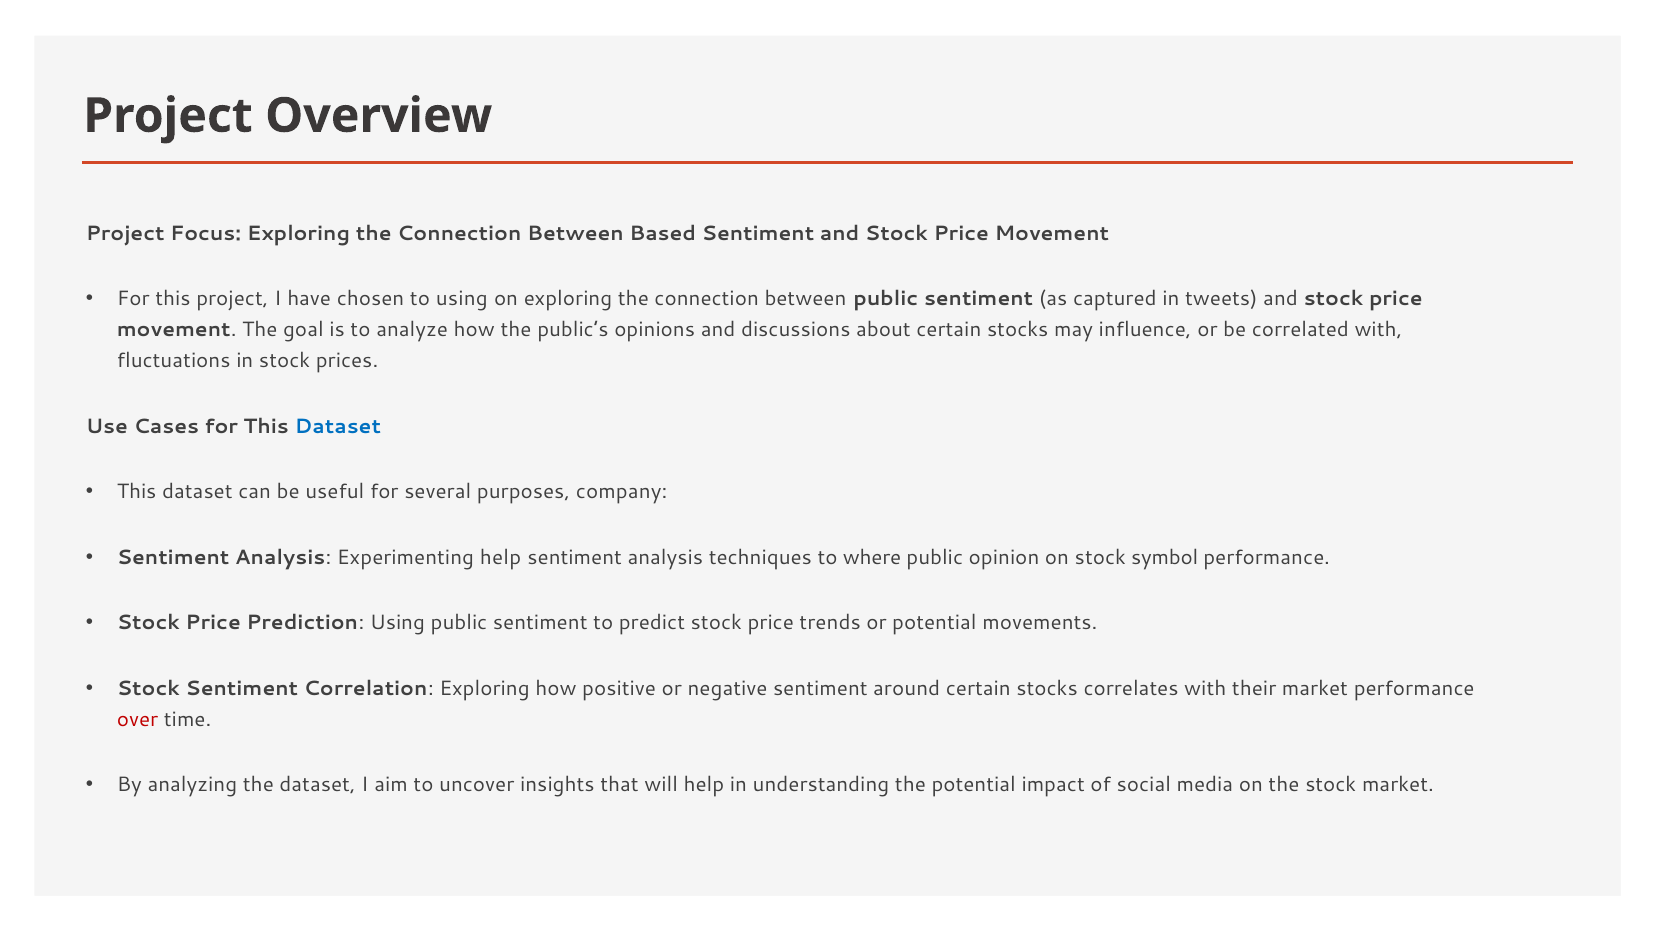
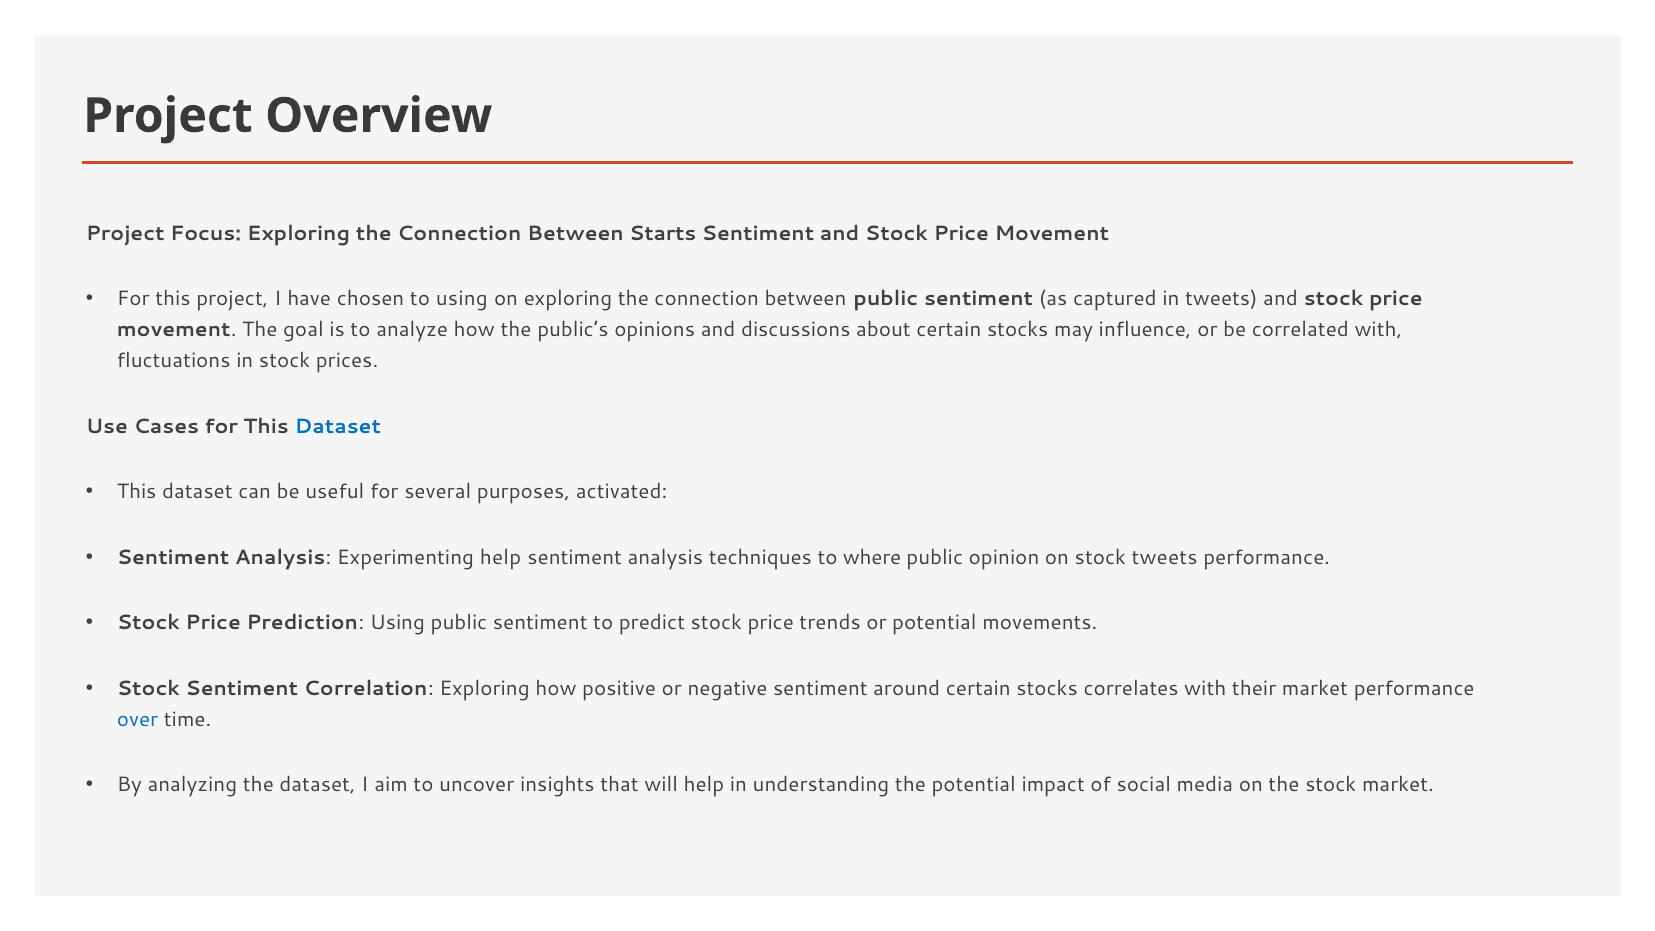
Based: Based -> Starts (663, 233)
company: company -> activated (622, 492)
stock symbol: symbol -> tweets (1165, 557)
over colour: red -> blue (138, 719)
